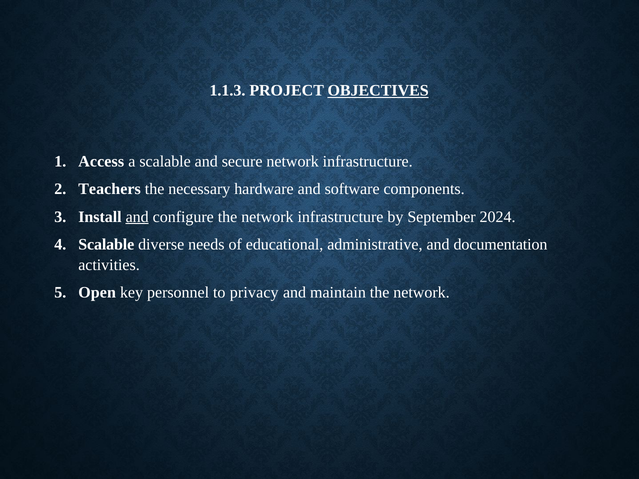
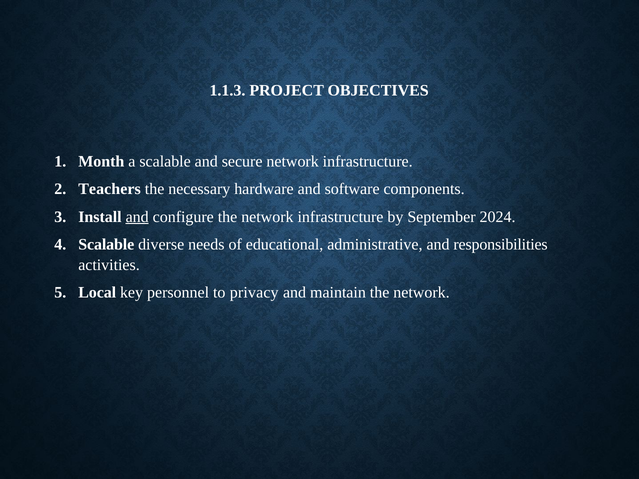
OBJECTIVES underline: present -> none (378, 91)
Access: Access -> Month (101, 162)
documentation: documentation -> responsibilities (501, 244)
Open: Open -> Local (97, 293)
